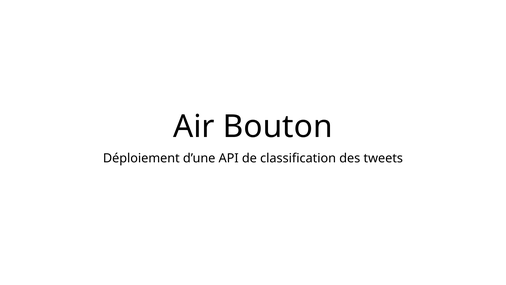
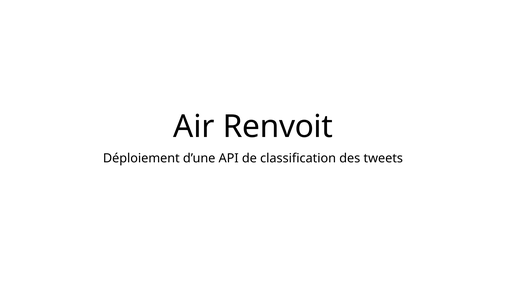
Bouton: Bouton -> Renvoit (278, 126)
